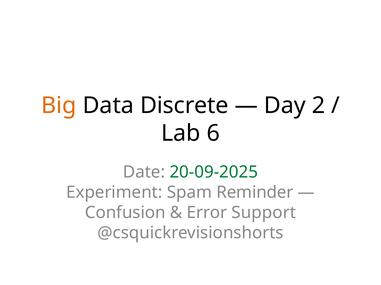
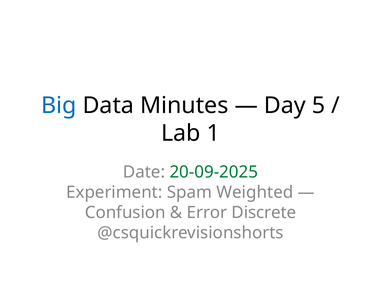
Big colour: orange -> blue (59, 106)
Discrete: Discrete -> Minutes (184, 106)
2: 2 -> 5 (318, 106)
6: 6 -> 1 (213, 134)
Reminder: Reminder -> Weighted (255, 193)
Support: Support -> Discrete (264, 213)
